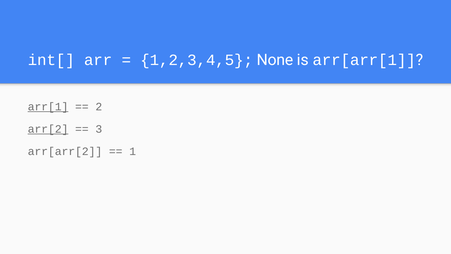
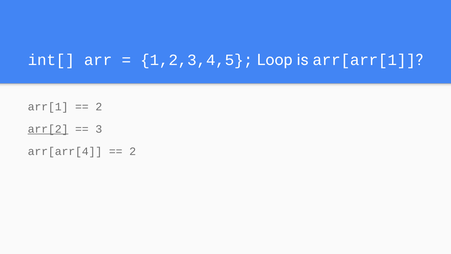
None: None -> Loop (275, 60)
arr[1 underline: present -> none (48, 107)
arr[arr[2: arr[arr[2 -> arr[arr[4 (65, 151)
1: 1 -> 2 (133, 151)
